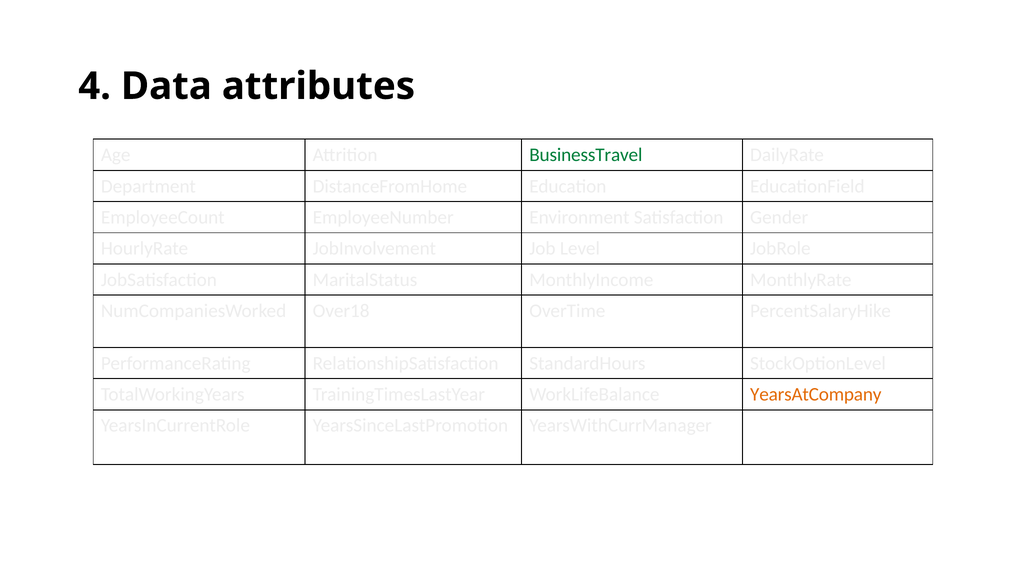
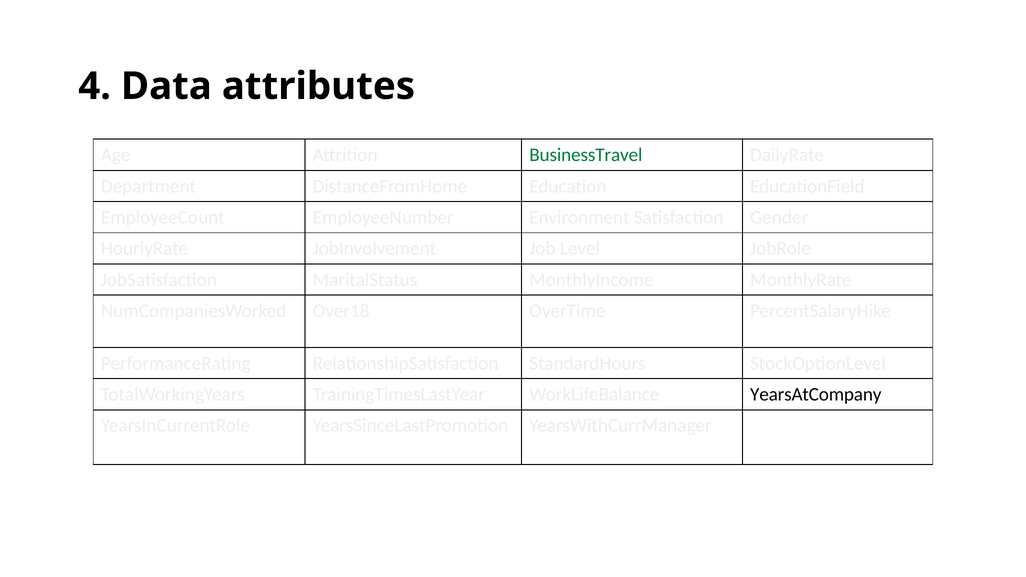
YearsAtCompany colour: orange -> black (816, 395)
